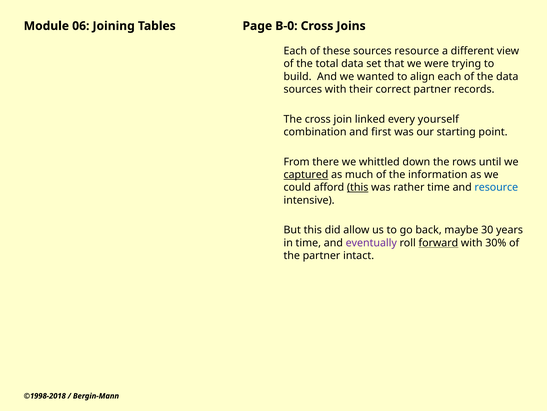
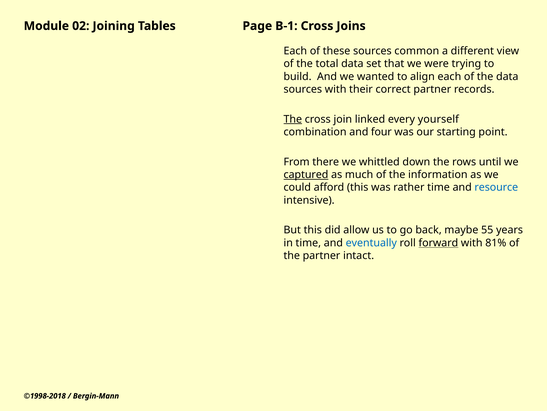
06: 06 -> 02 (81, 26)
B-0: B-0 -> B-1 (286, 26)
sources resource: resource -> common (417, 51)
The underline: none -> present (293, 119)
first: first -> four (381, 132)
this underline: present -> none (358, 187)
30: 30 -> 55 (487, 230)
eventually colour: purple -> blue (371, 242)
30%: 30% -> 81% (496, 242)
